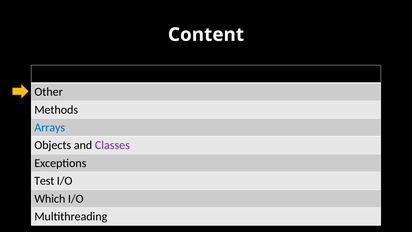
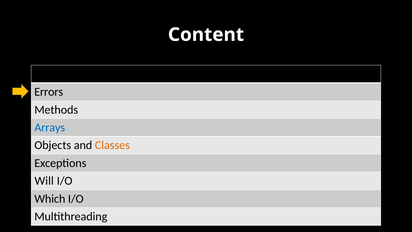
Other: Other -> Errors (49, 92)
Classes colour: purple -> orange (112, 145)
Test: Test -> Will (44, 181)
